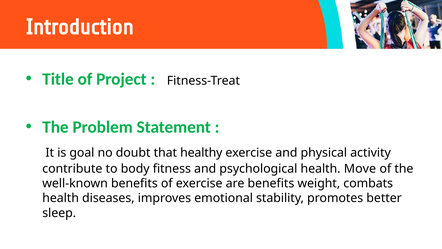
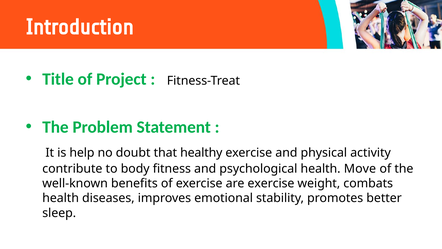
goal: goal -> help (82, 153)
are benefits: benefits -> exercise (271, 183)
